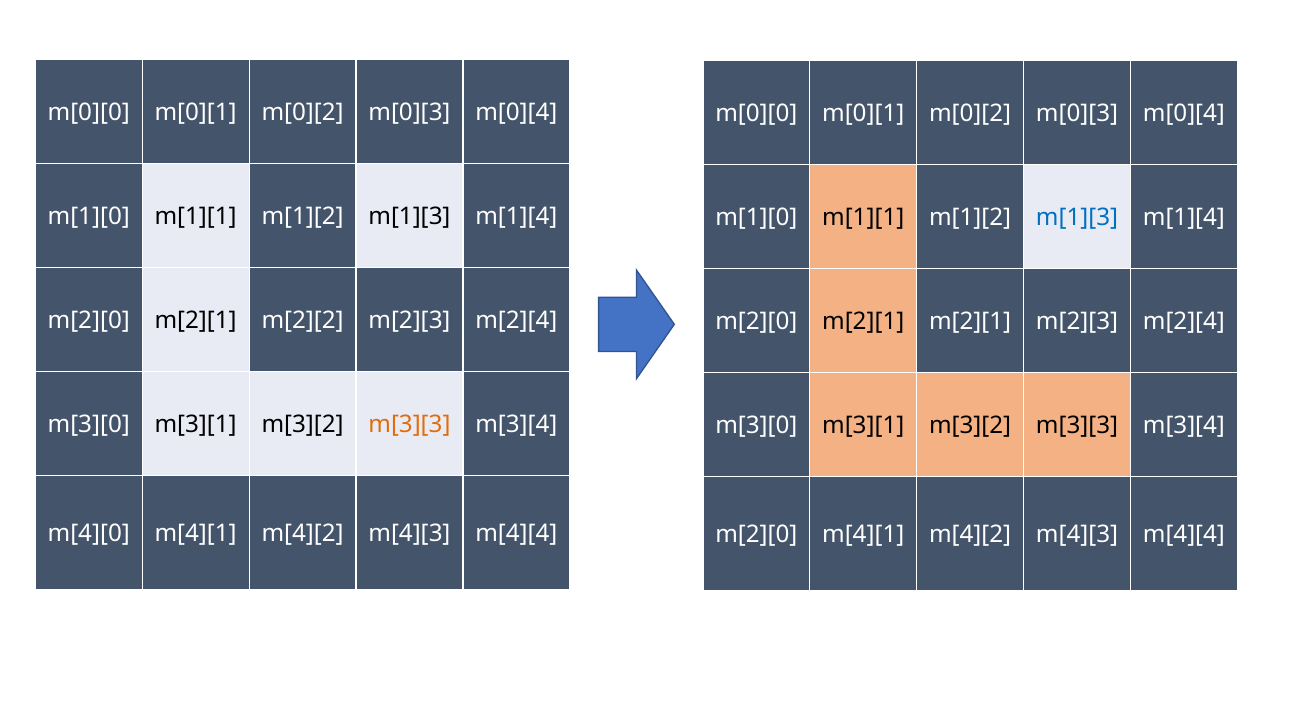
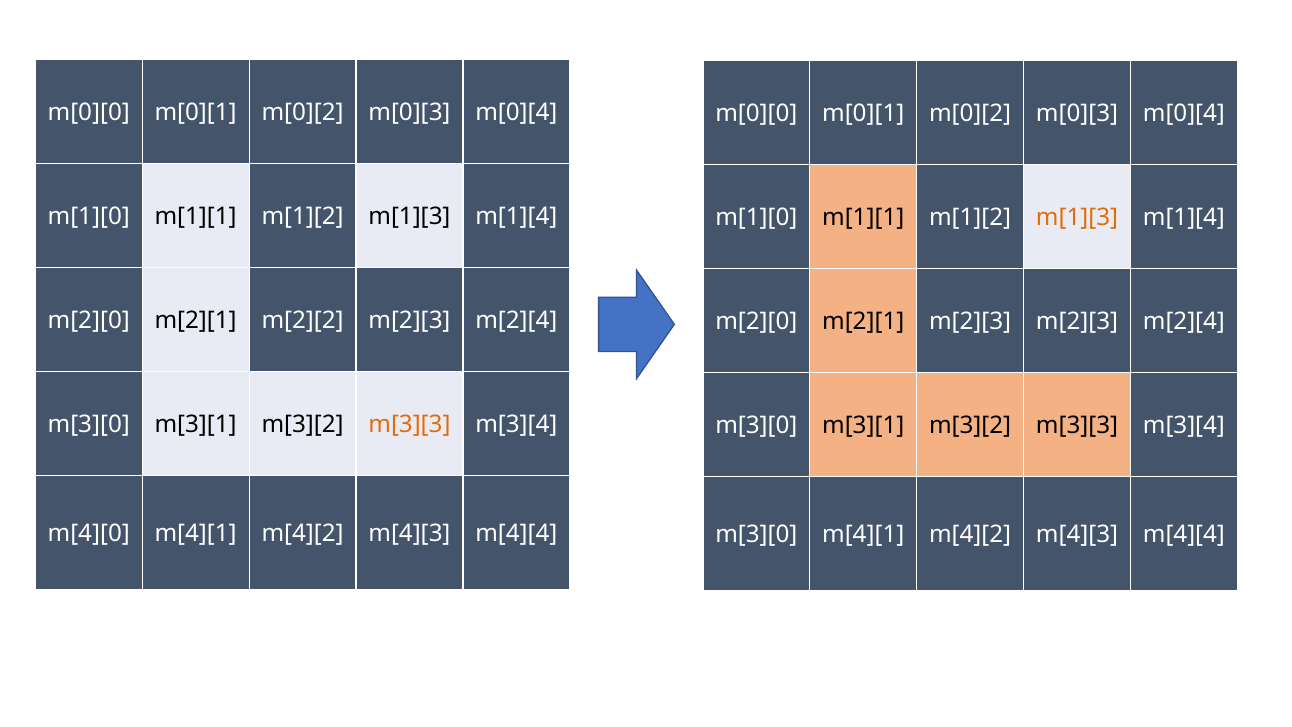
m[1][3 colour: blue -> orange (1077, 217)
m[2][1 m[2][1: m[2][1 -> m[2][3 (970, 322)
m[2][0: m[2][0 -> m[3][0 (756, 535)
